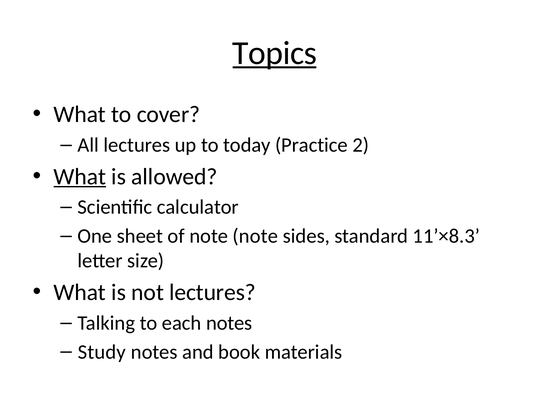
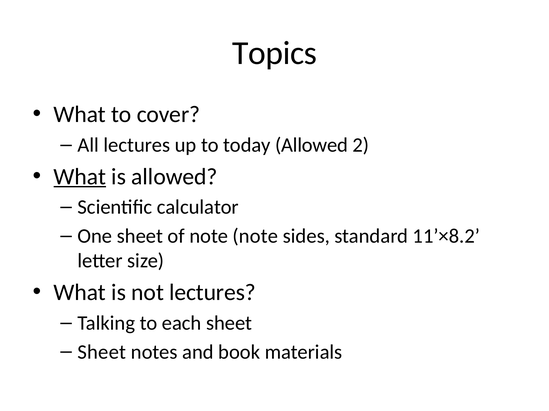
Topics underline: present -> none (275, 53)
today Practice: Practice -> Allowed (311, 145)
11’×8.3: 11’×8.3 -> 11’×8.2 (446, 237)
each notes: notes -> sheet (229, 324)
Study: Study -> Sheet (102, 353)
